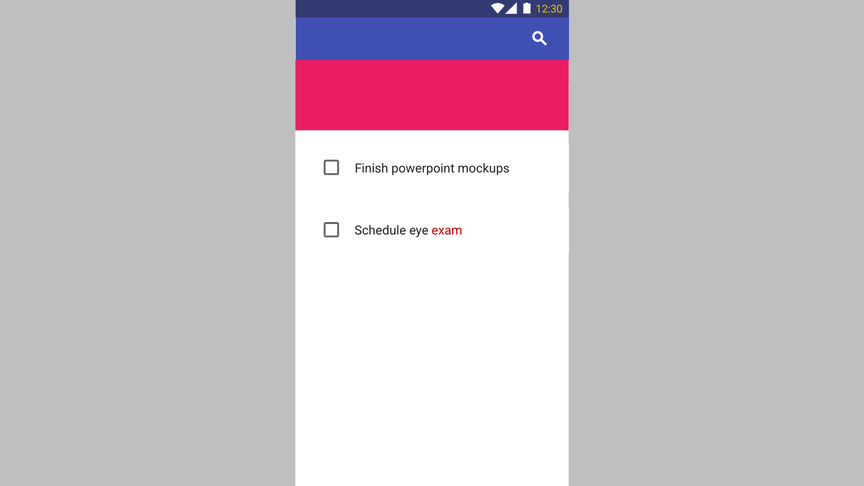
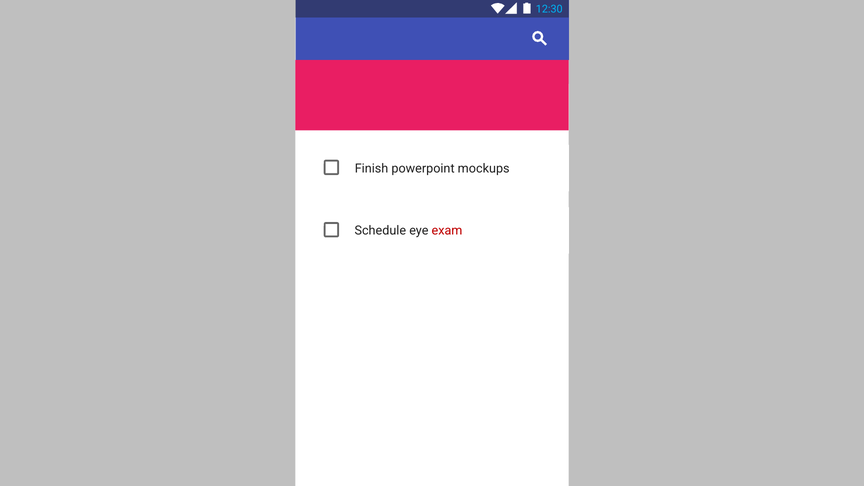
12:30 colour: yellow -> light blue (549, 9)
